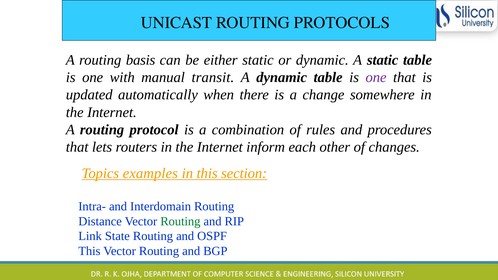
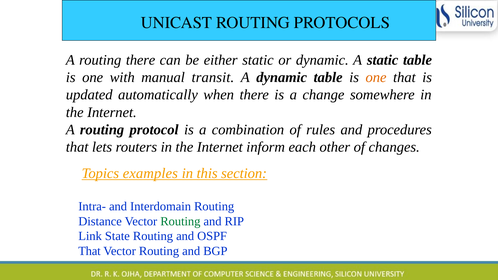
routing basis: basis -> there (141, 60)
one colour: purple -> orange (376, 77)
This: This -> That (89, 251)
